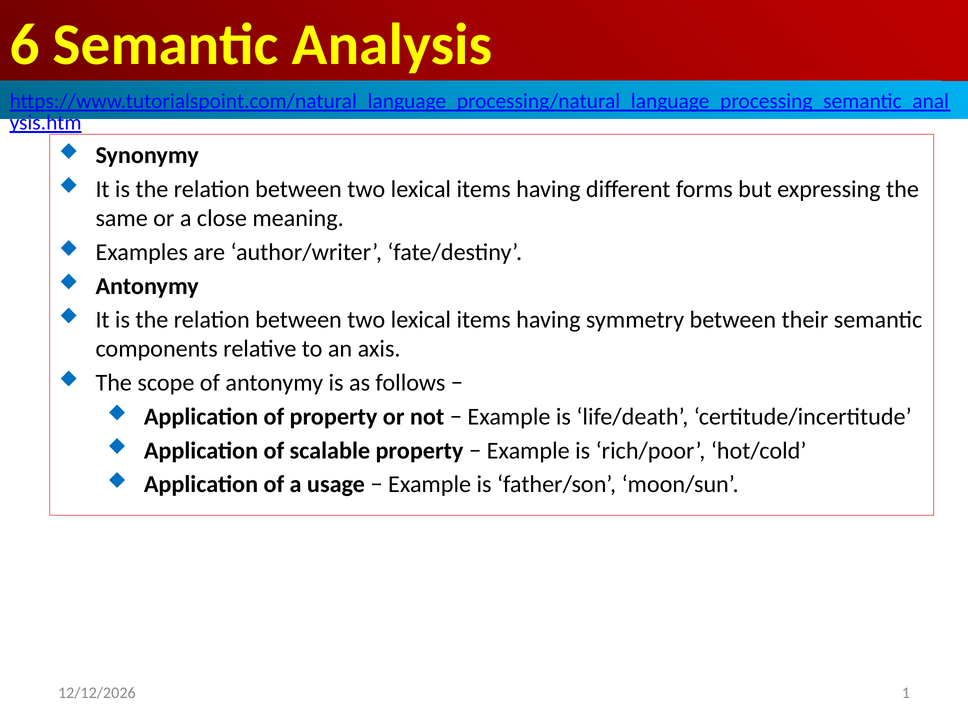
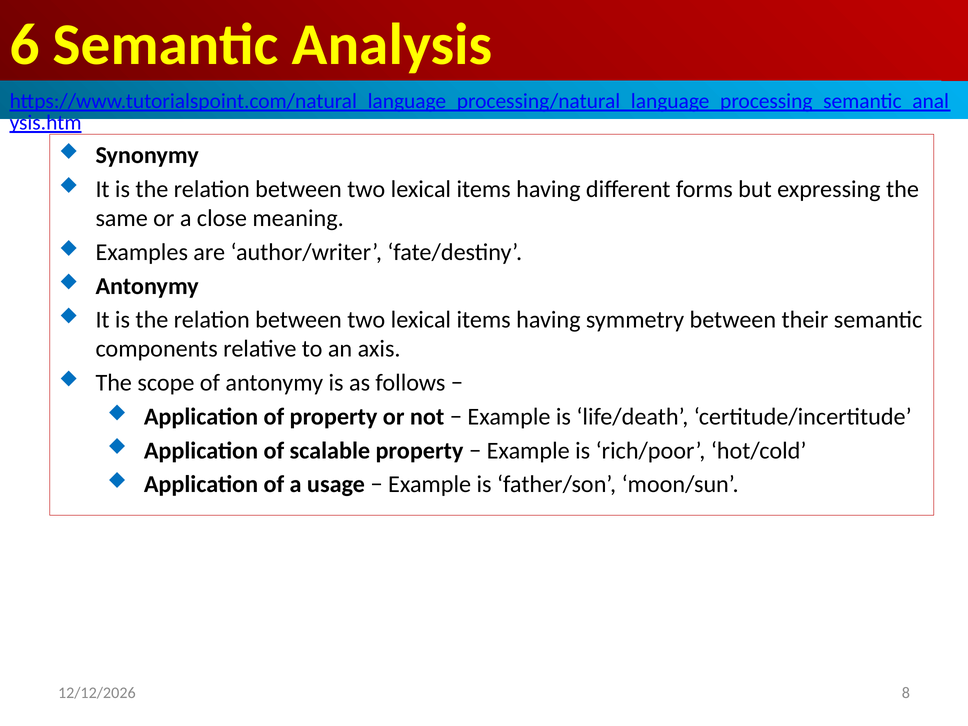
1: 1 -> 8 (906, 693)
